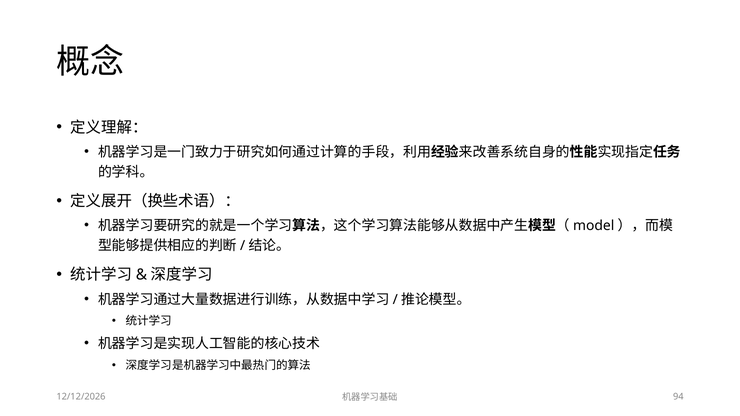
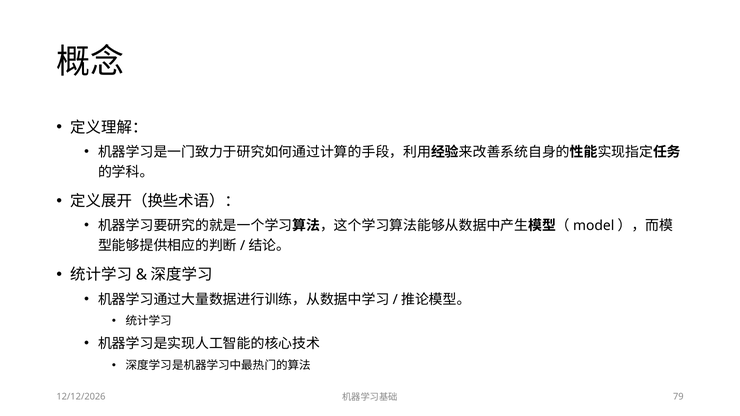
94: 94 -> 79 (678, 397)
